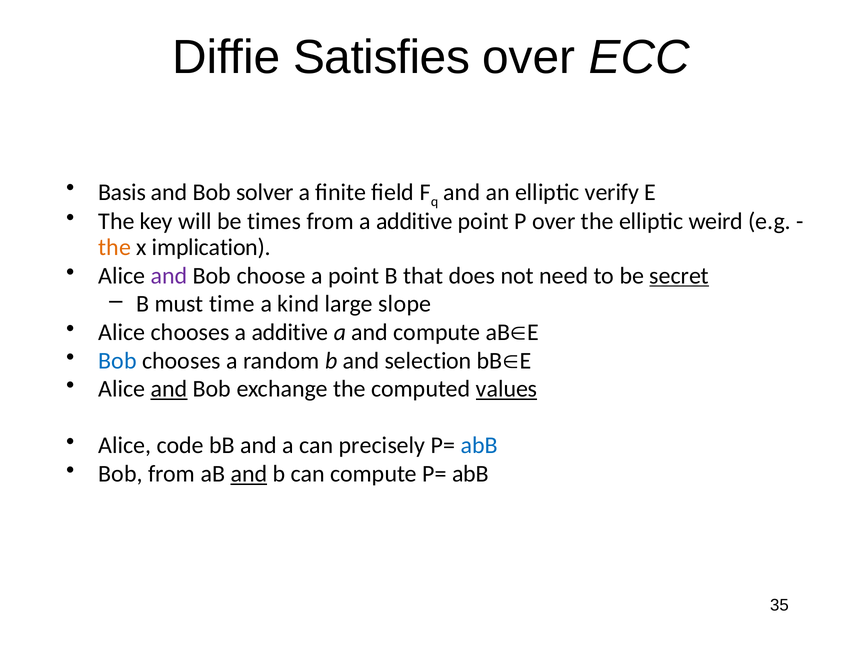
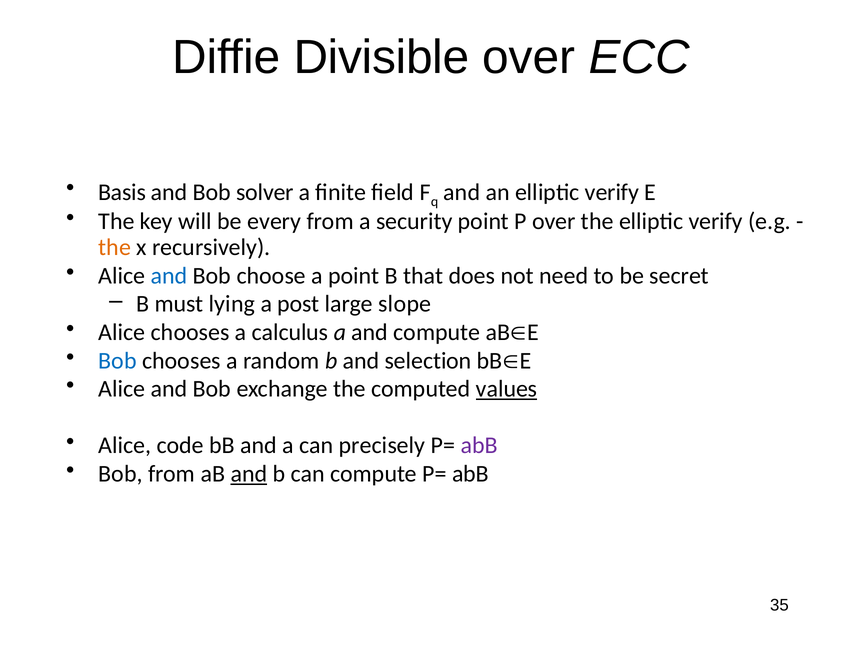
Satisfies: Satisfies -> Divisible (381, 57)
times: times -> every (274, 221)
from a additive: additive -> security (414, 221)
the elliptic weird: weird -> verify (716, 221)
implication: implication -> recursively (211, 247)
and colour: purple -> blue (169, 276)
secret underline: present -> none (679, 276)
time: time -> lying (232, 304)
kind: kind -> post (298, 304)
chooses a additive: additive -> calculus (290, 332)
and underline: present -> none (169, 389)
abB colour: blue -> purple (479, 445)
